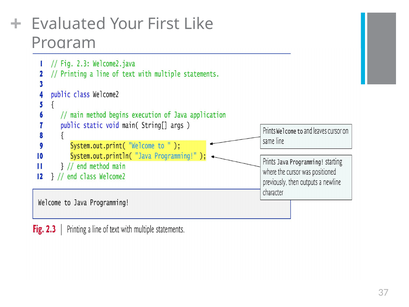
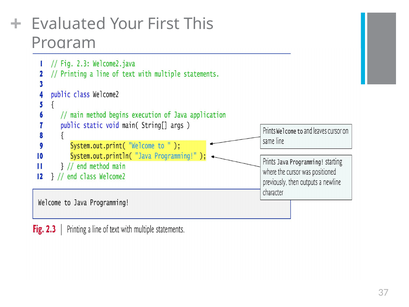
Like: Like -> This (199, 24)
